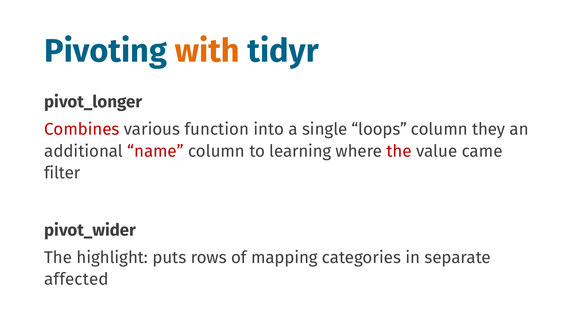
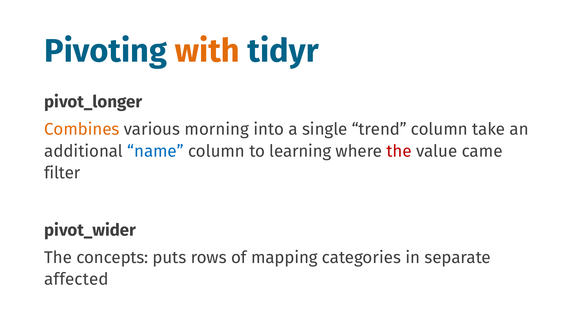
Combines colour: red -> orange (82, 129)
function: function -> morning (217, 129)
loops: loops -> trend (379, 129)
they: they -> take (489, 129)
name colour: red -> blue (156, 151)
highlight: highlight -> concepts (112, 258)
